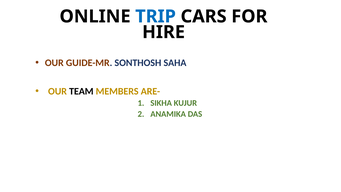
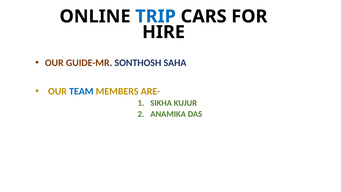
TEAM colour: black -> blue (81, 91)
